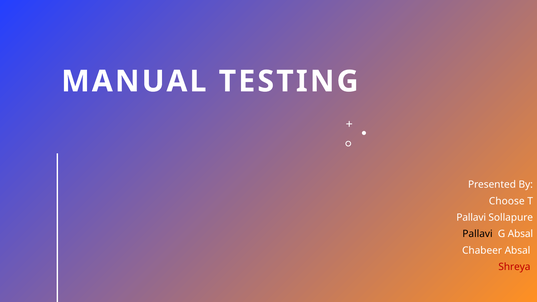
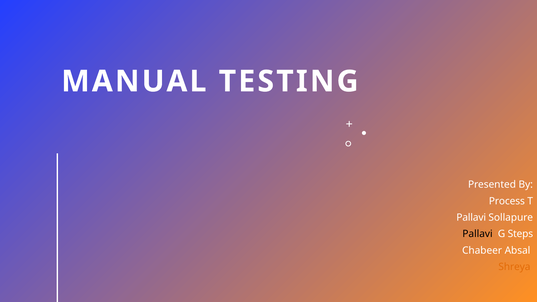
Choose: Choose -> Process (507, 201)
G Absal: Absal -> Steps (520, 234)
Shreya colour: red -> orange (514, 267)
